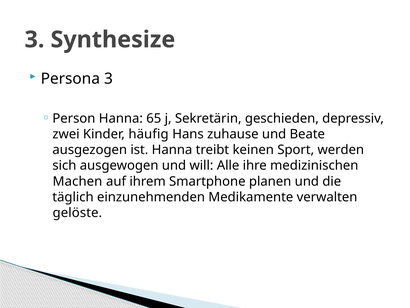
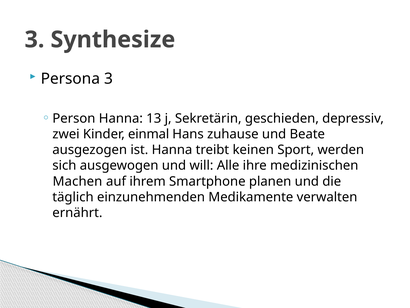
65: 65 -> 13 (154, 118)
häufig: häufig -> einmal (149, 134)
gelöste: gelöste -> ernährt (77, 212)
